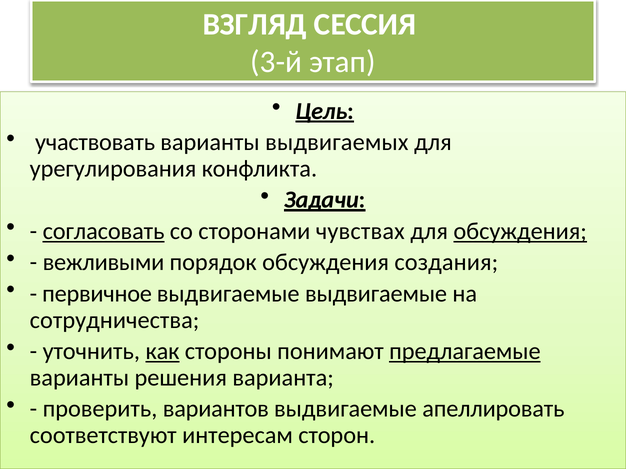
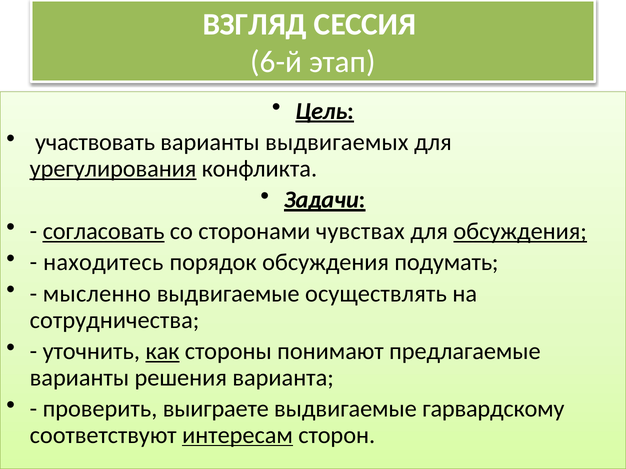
3-й: 3-й -> 6-й (276, 62)
урегулирования underline: none -> present (113, 169)
вежливыми: вежливыми -> находитесь (103, 263)
создания: создания -> подумать (446, 263)
первичное: первичное -> мысленно (97, 294)
выдвигаемые выдвигаемые: выдвигаемые -> осуществлять (376, 294)
предлагаемые underline: present -> none (465, 352)
вариантов: вариантов -> выиграете (216, 409)
апеллировать: апеллировать -> гарвардскому (493, 409)
интересам underline: none -> present (238, 436)
